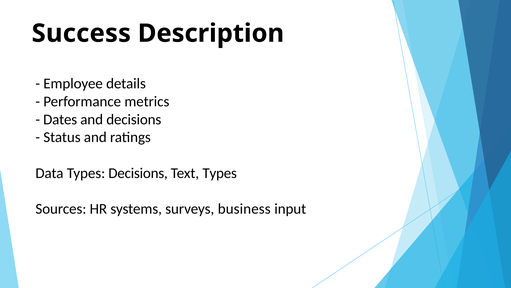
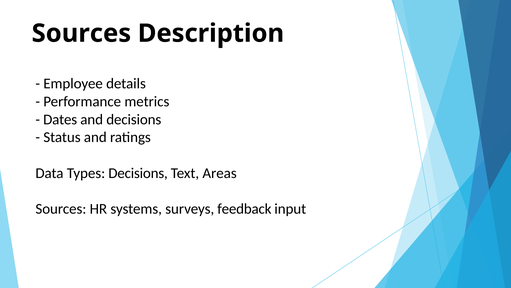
Success: Success -> Sources (81, 33)
Text Types: Types -> Areas (220, 173)
business: business -> feedback (244, 209)
